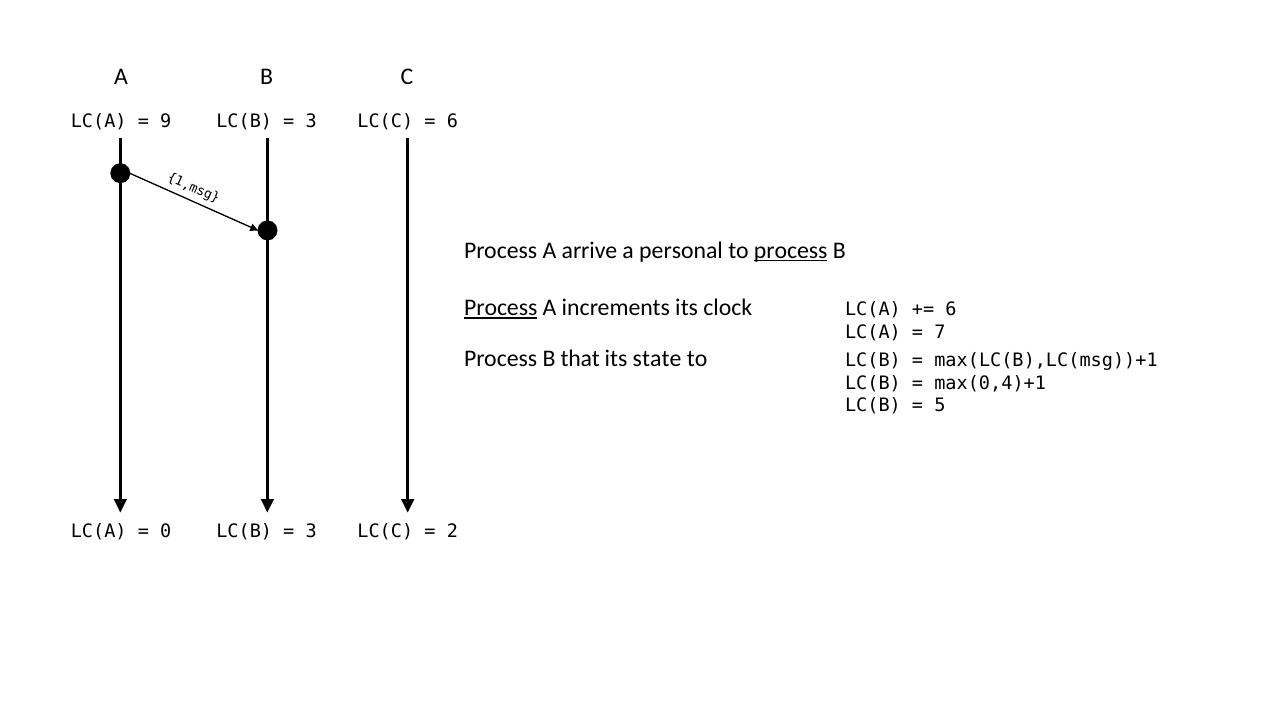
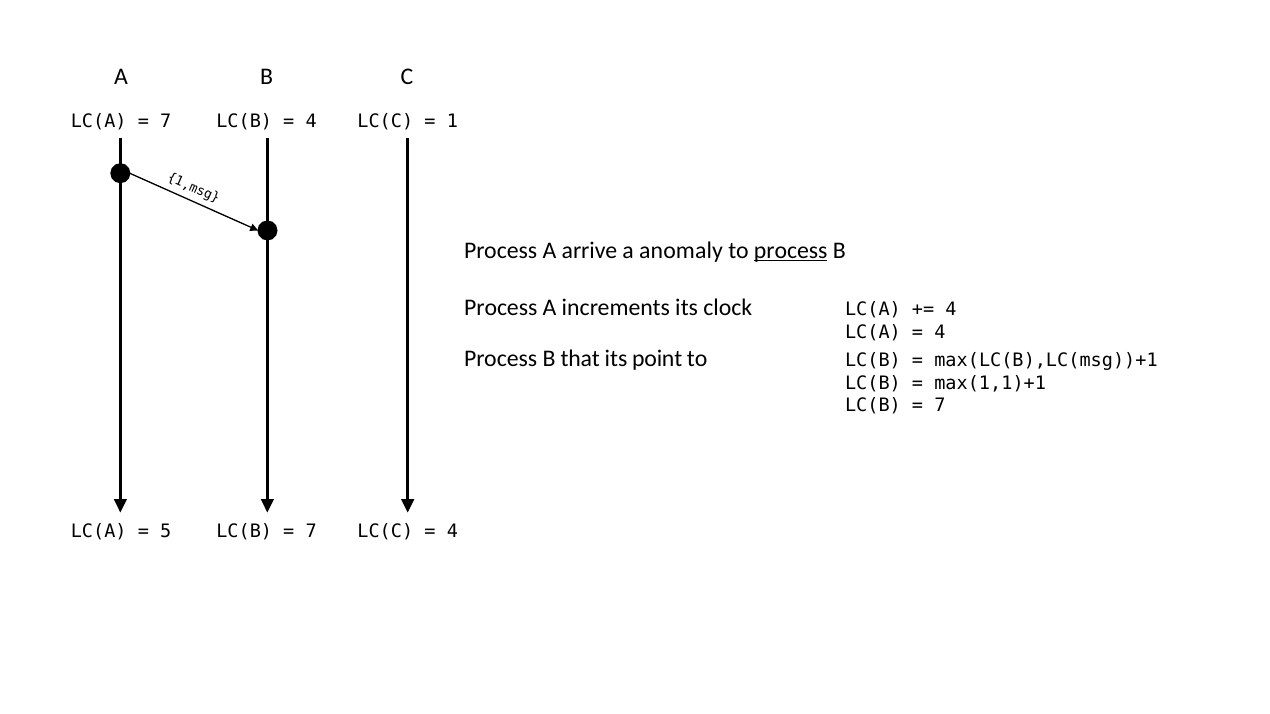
9: 9 -> 7 (166, 121)
3: 3 -> 4 (311, 121)
6: 6 -> 1 (452, 121)
personal: personal -> anomaly (681, 251)
Process underline: present -> none (501, 308)
6: 6 -> 4 (951, 309)
7: 7 -> 4 (940, 333)
state: state -> point (657, 359)
max(0,4)+1: max(0,4)+1 -> max(1,1)+1 (990, 384)
5: 5 -> 7 (940, 406)
0: 0 -> 5 (166, 531)
3: 3 -> 7 (311, 531)
2: 2 -> 4 (452, 531)
